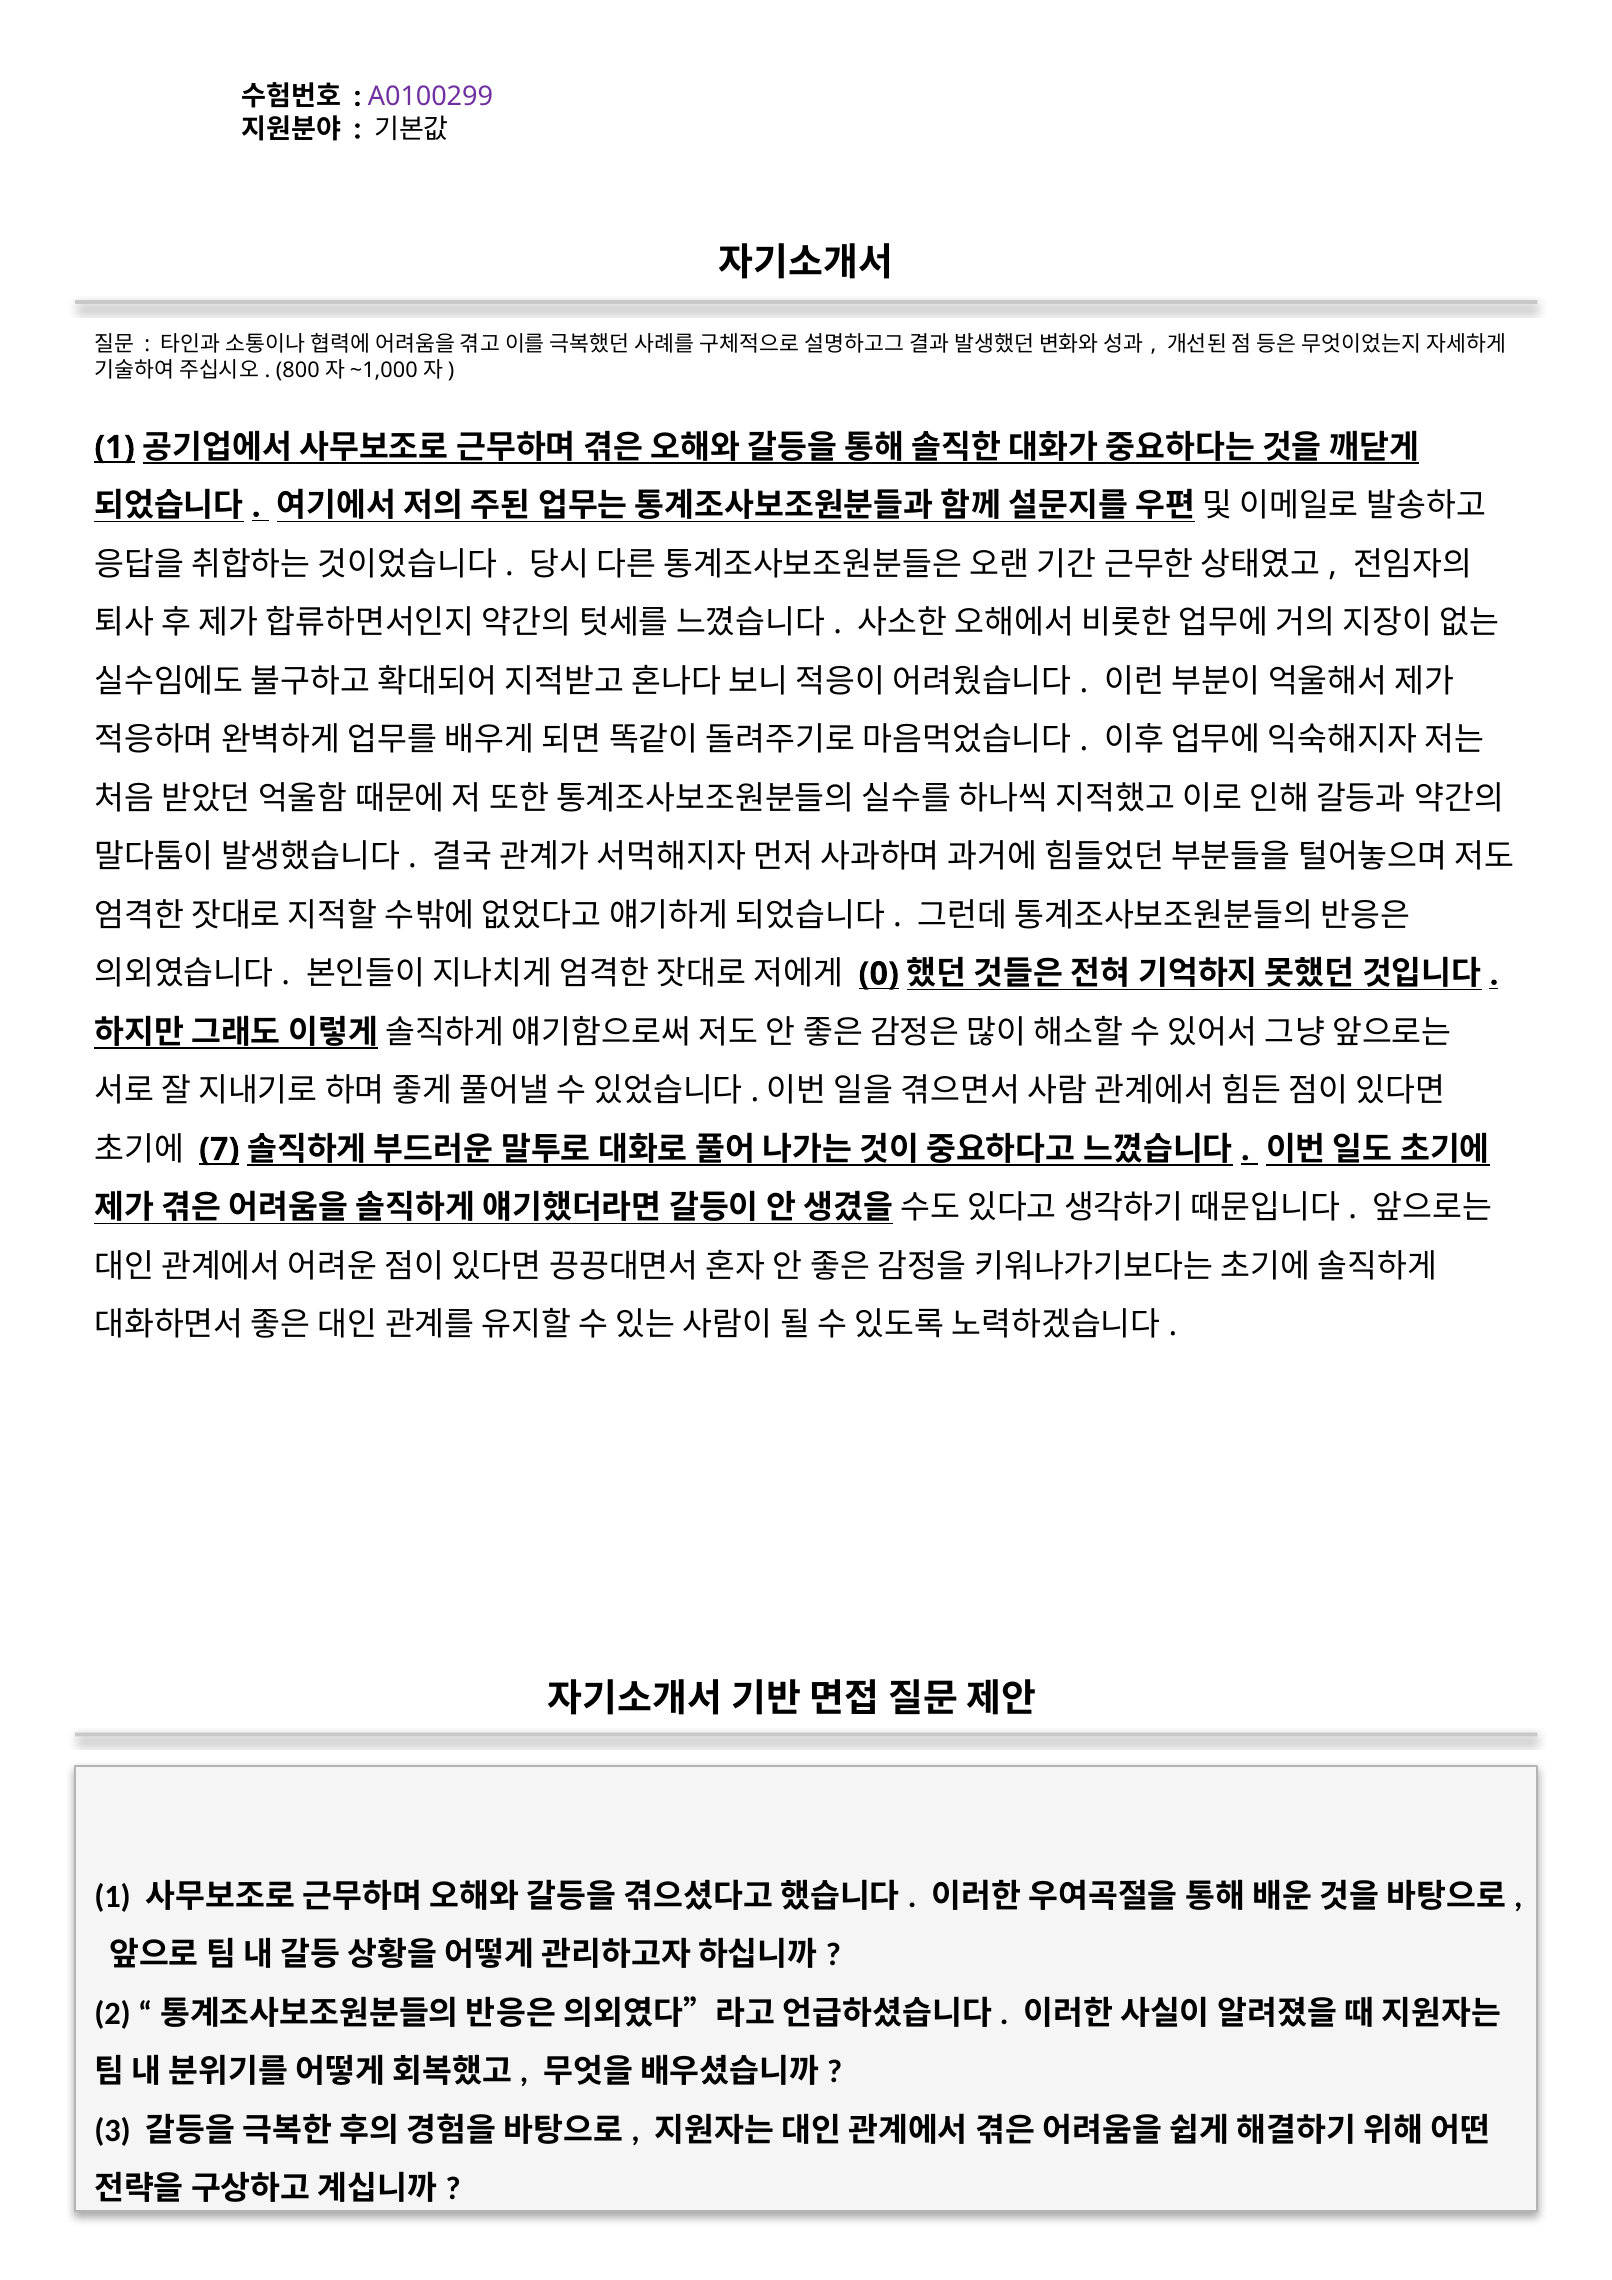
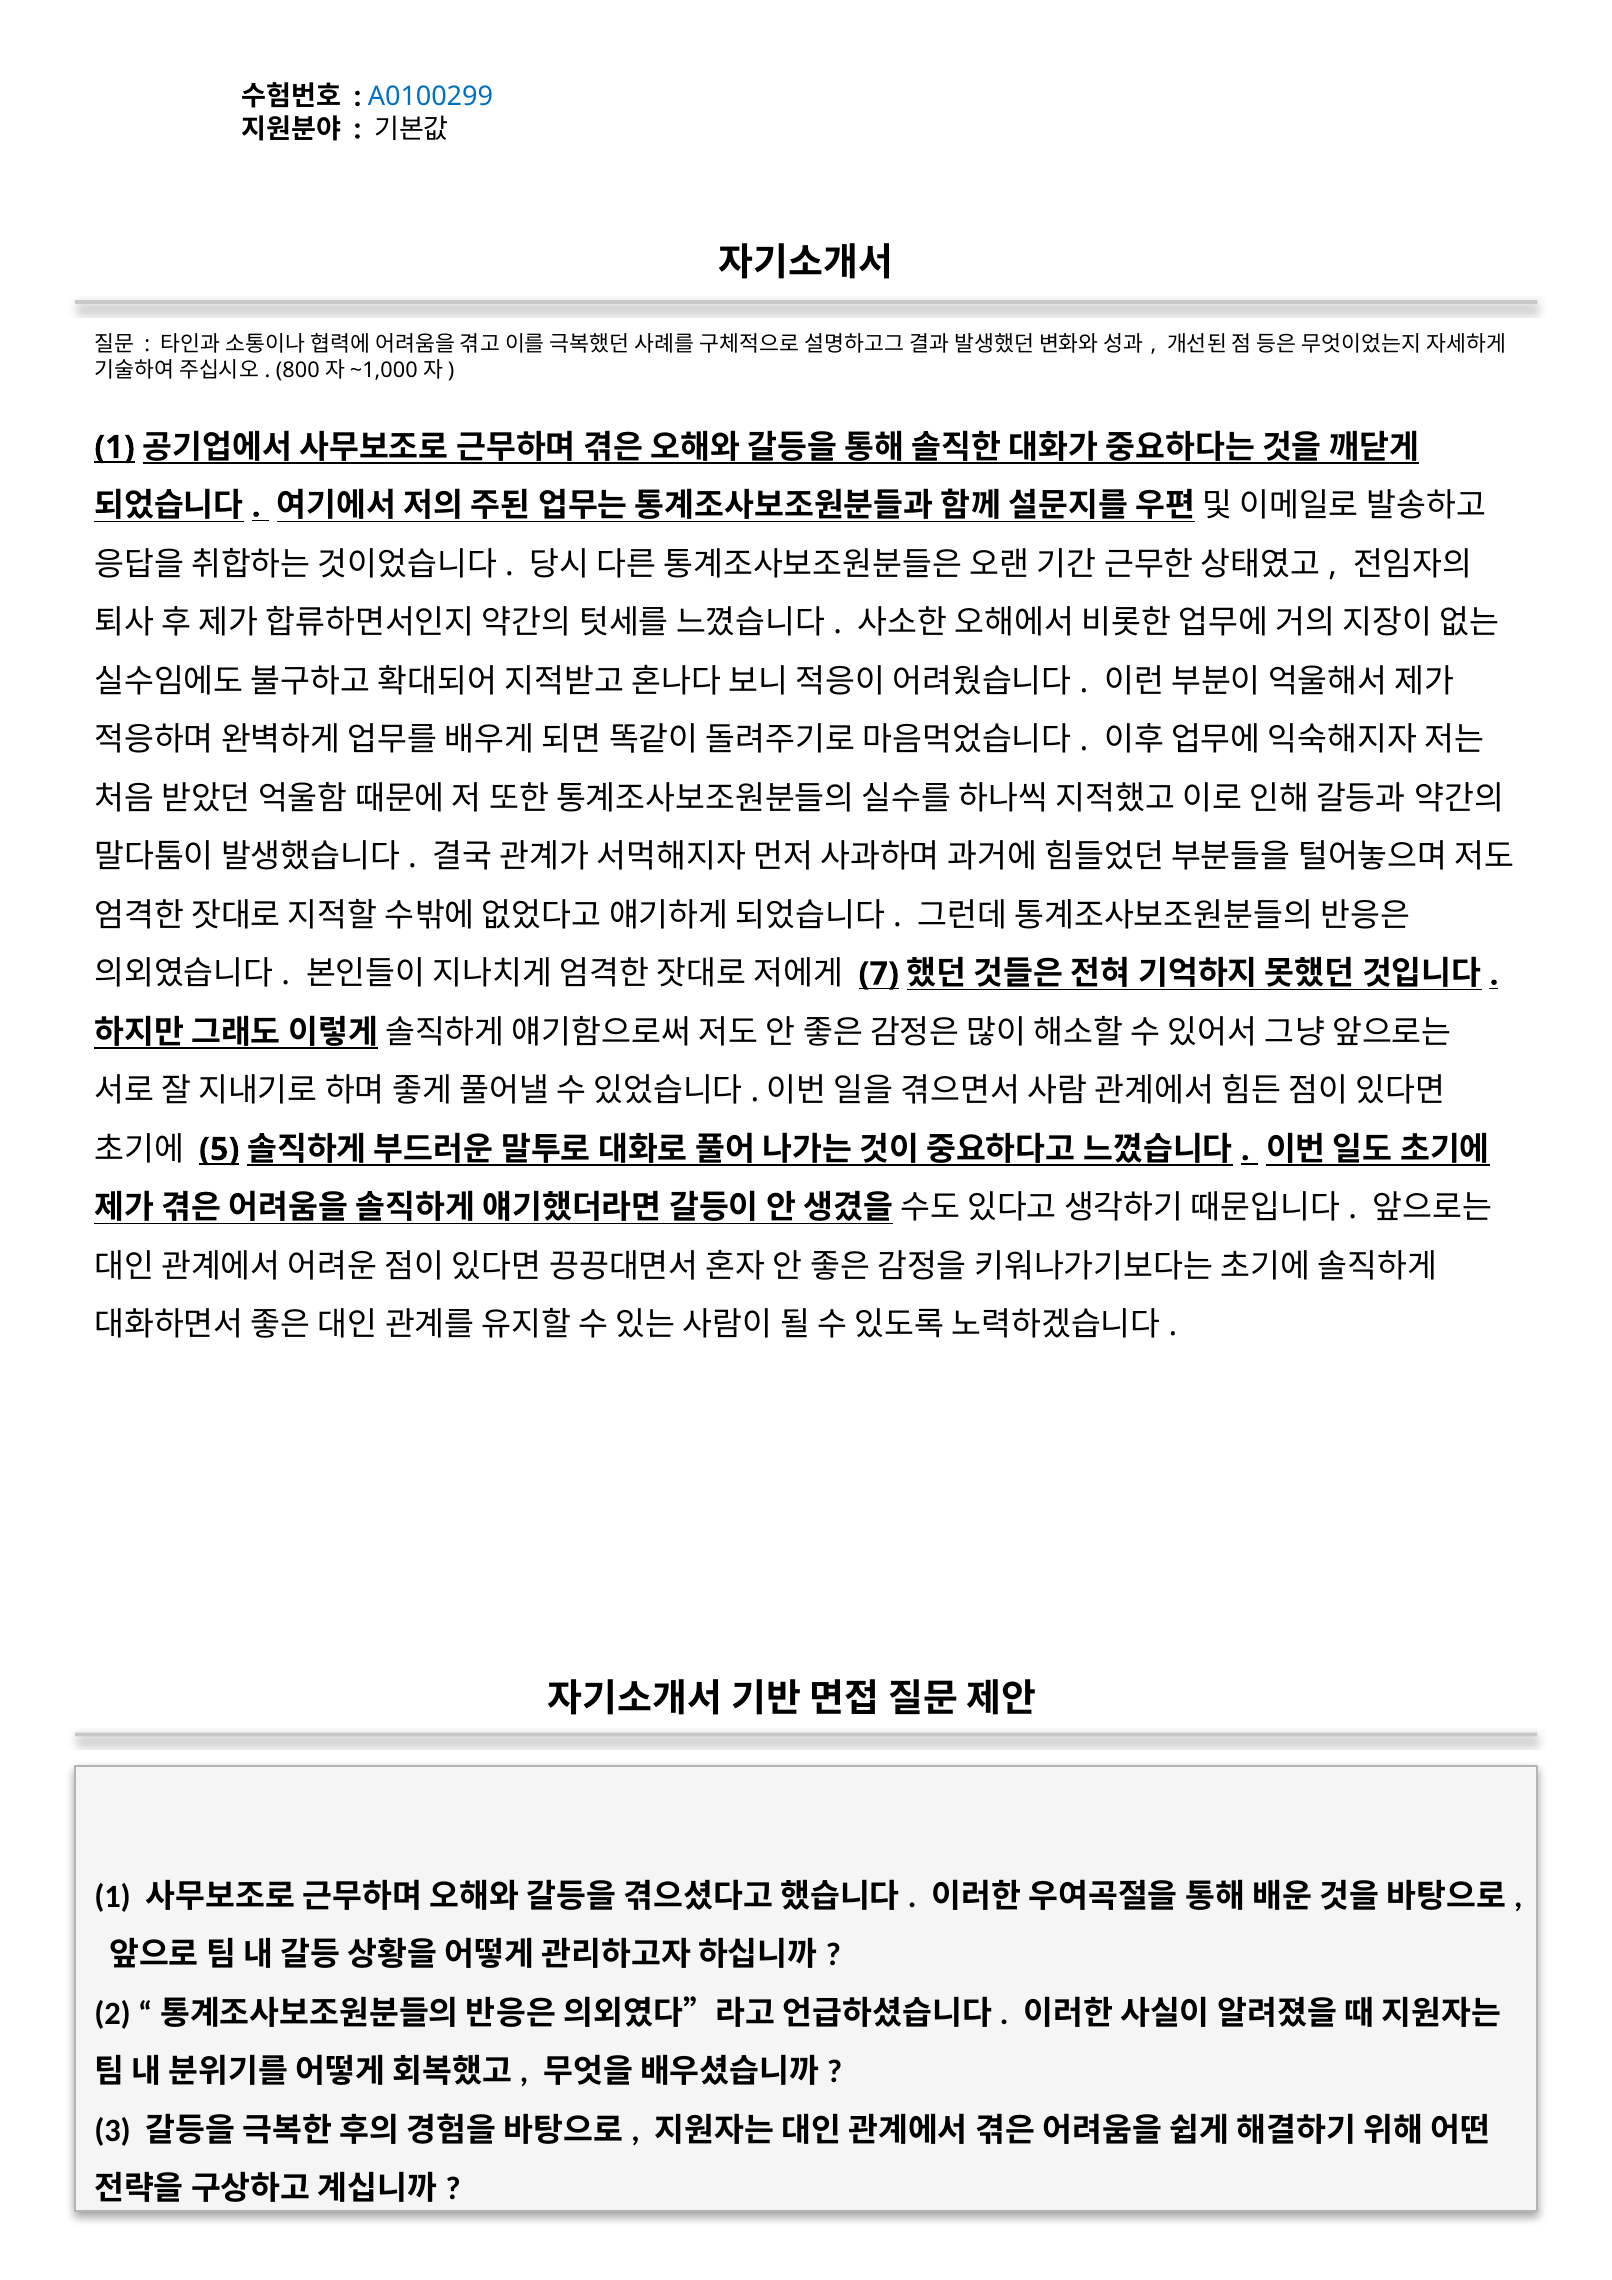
A0100299 colour: purple -> blue (430, 97)
0: 0 -> 7 (879, 974)
7: 7 -> 5 (219, 1149)
